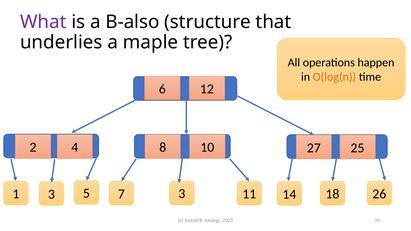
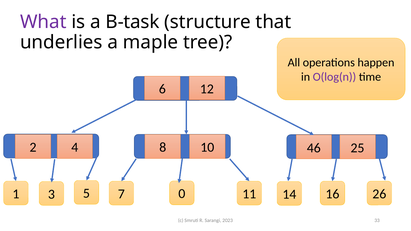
B-also: B-also -> B-task (133, 22)
O(log(n colour: orange -> purple (334, 77)
27: 27 -> 46 (314, 148)
7 3: 3 -> 0 (182, 194)
18: 18 -> 16 (332, 194)
